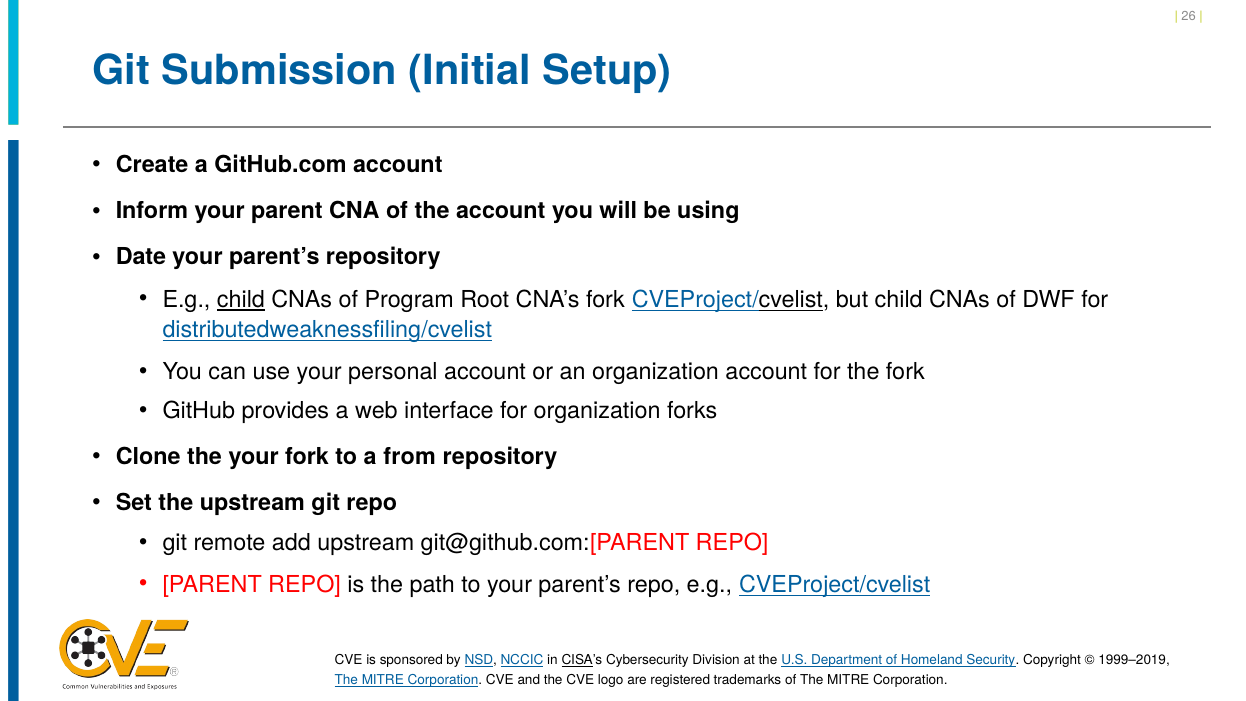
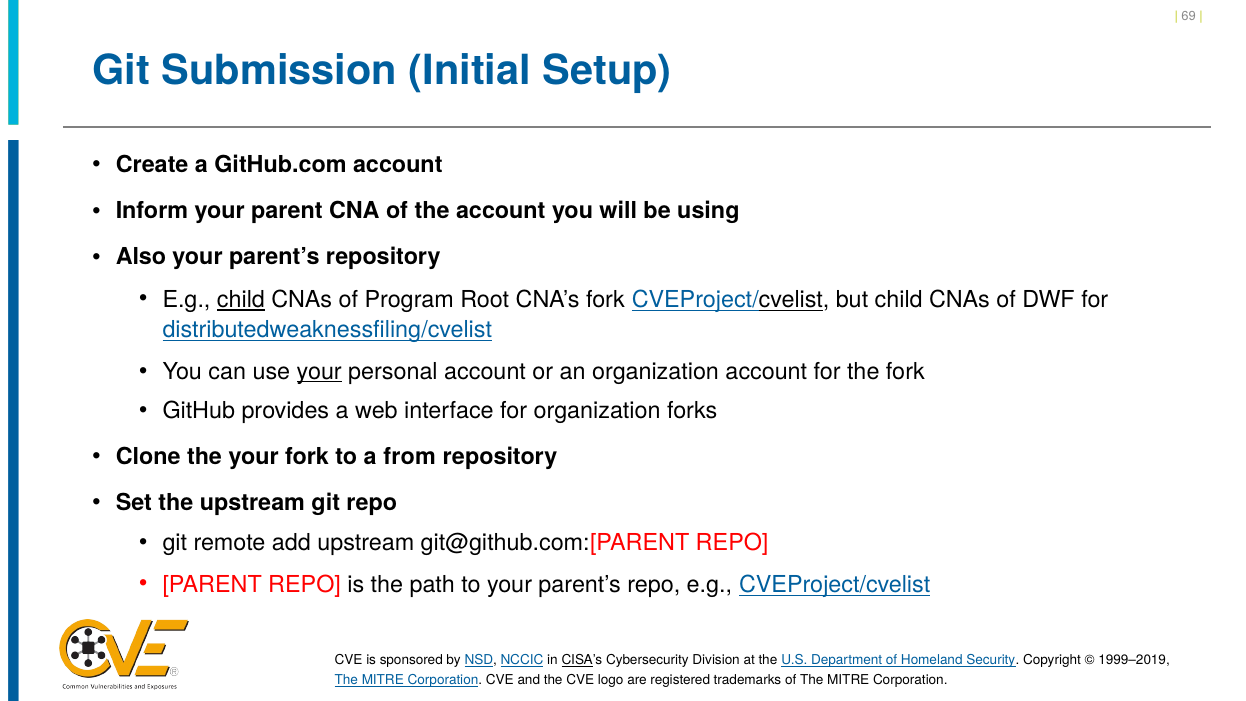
26: 26 -> 69 (1189, 17)
Date: Date -> Also (141, 257)
your underline: none -> present (319, 371)
